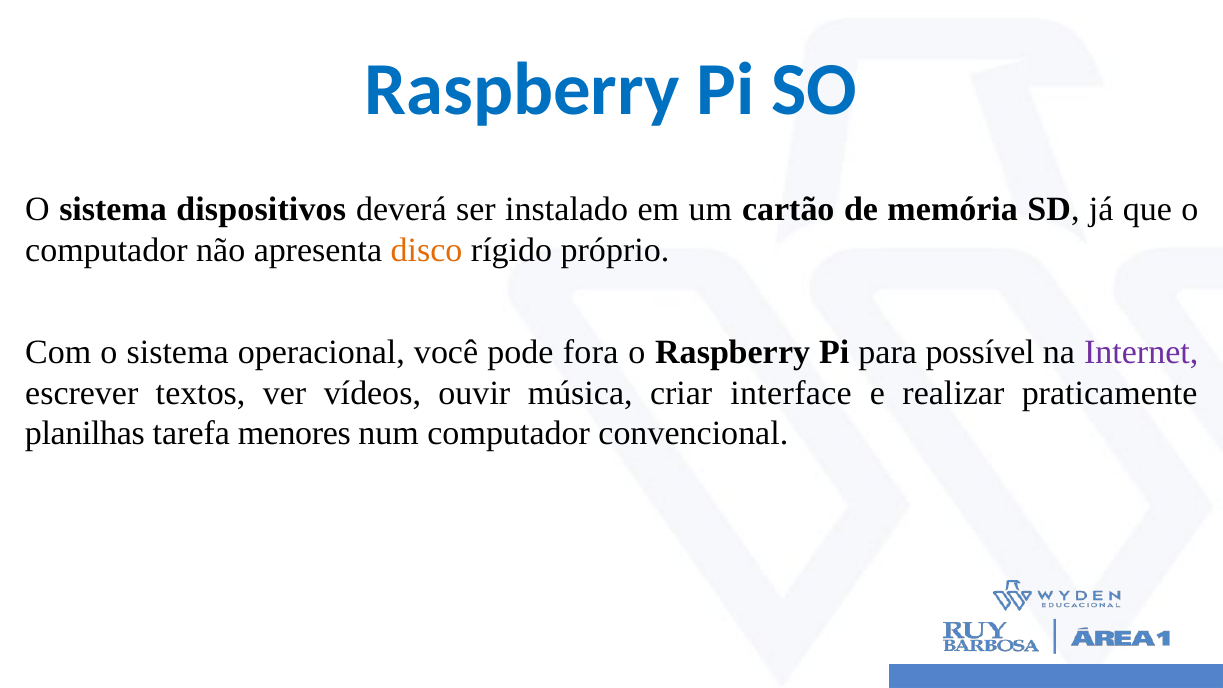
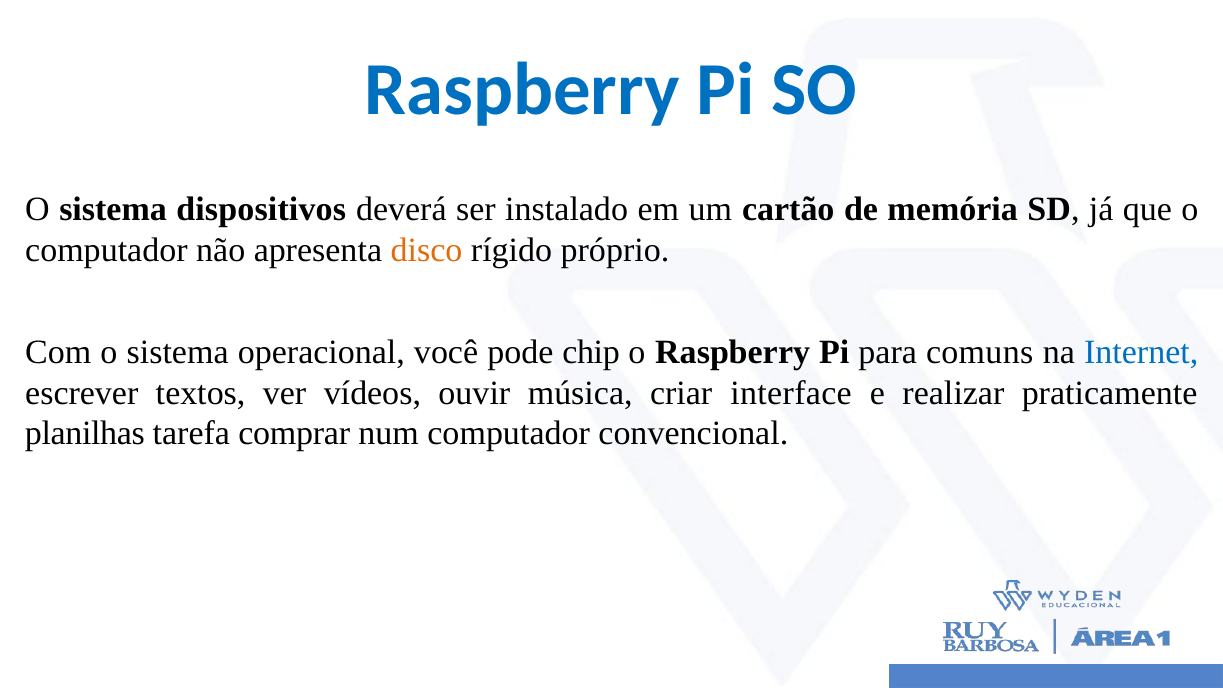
fora: fora -> chip (591, 352)
possível: possível -> comuns (980, 352)
Internet colour: purple -> blue (1141, 352)
menores: menores -> comprar (294, 434)
